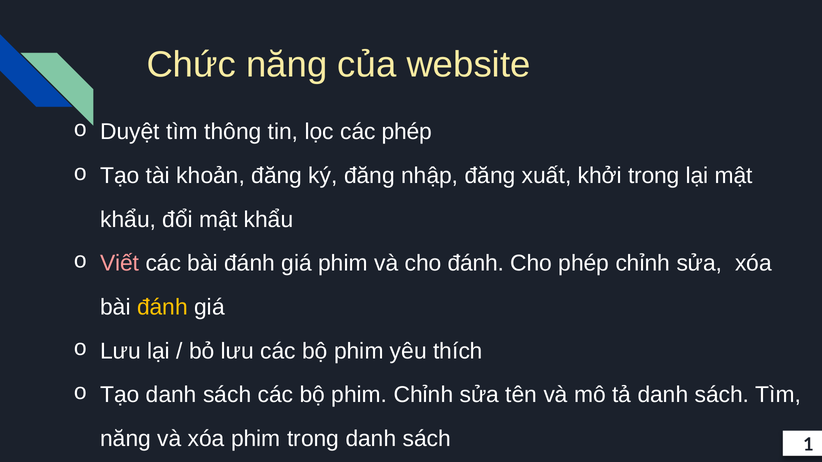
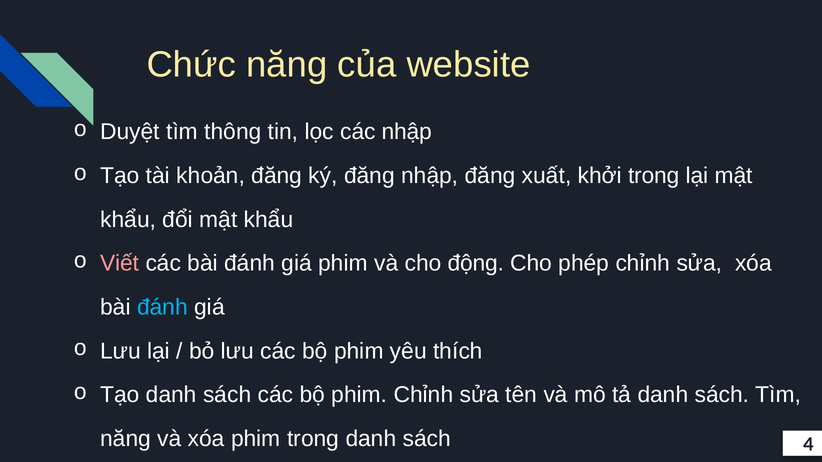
các phép: phép -> nhập (407, 132)
cho đánh: đánh -> động (476, 264)
đánh colour: yellow -> light blue (162, 307)
1: 1 -> 4 (809, 445)
